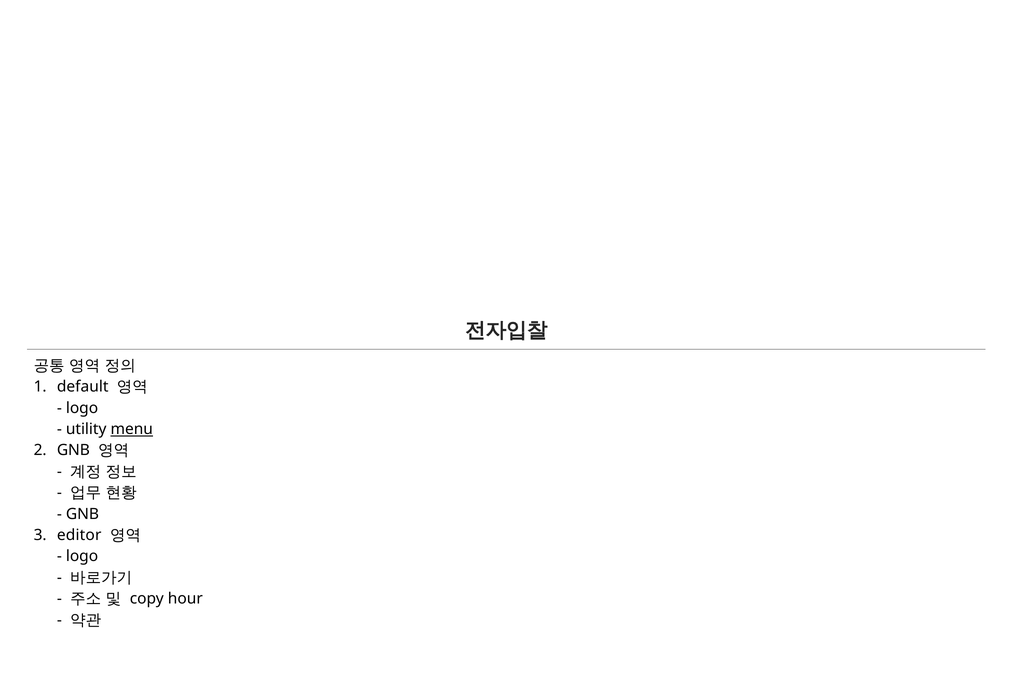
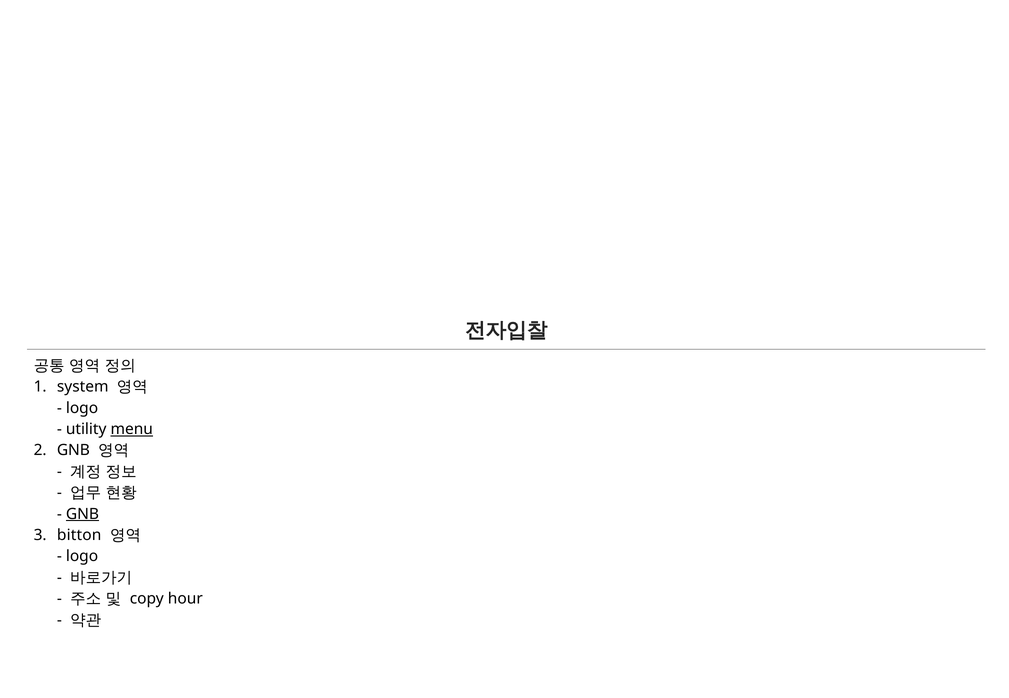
default: default -> system (83, 387)
GNB underline: none -> present (82, 514)
editor: editor -> bitton (79, 536)
